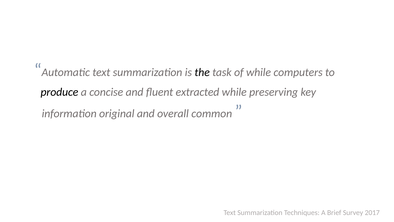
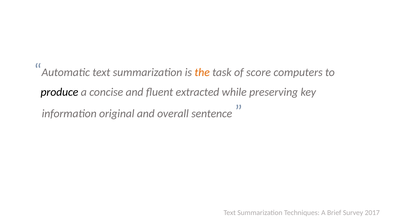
the colour: black -> orange (202, 72)
of while: while -> score (259, 72)
common: common -> sentence (212, 113)
